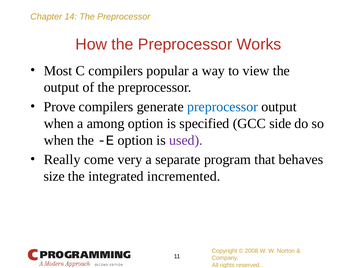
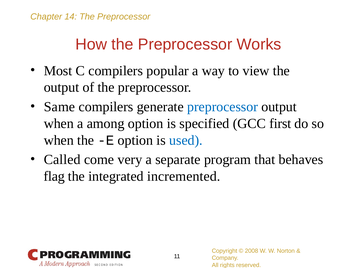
Prove: Prove -> Same (59, 107)
side: side -> first (280, 123)
used colour: purple -> blue (186, 140)
Really: Really -> Called (62, 160)
size: size -> flag (54, 176)
